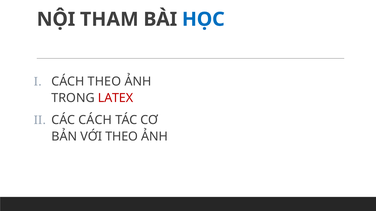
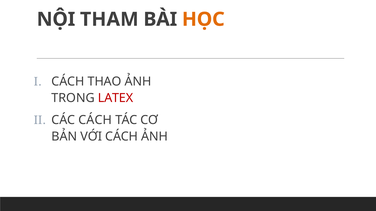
HỌC colour: blue -> orange (203, 19)
CÁCH THEO: THEO -> THAO (105, 82)
VỚI THEO: THEO -> CÁCH (122, 137)
